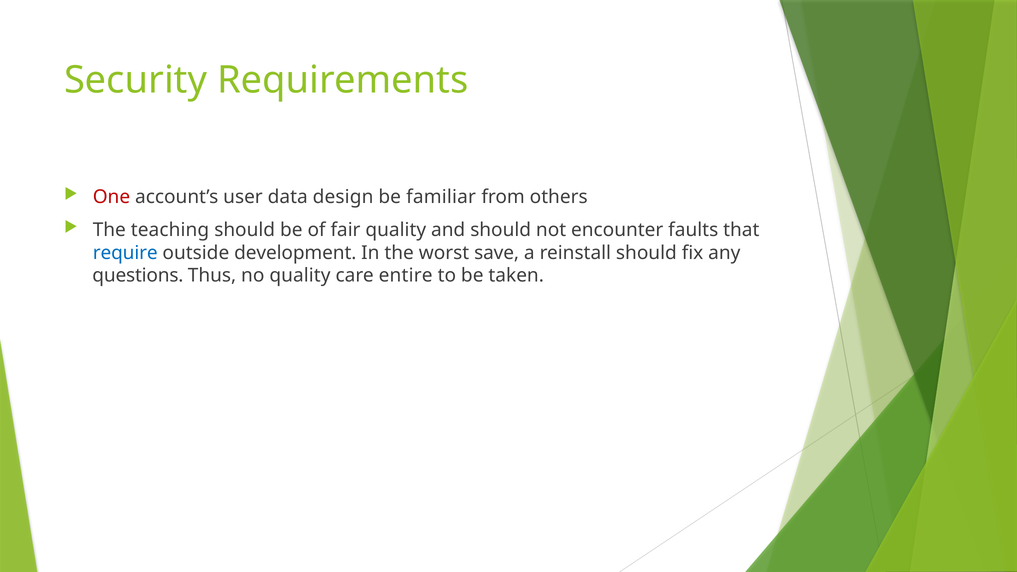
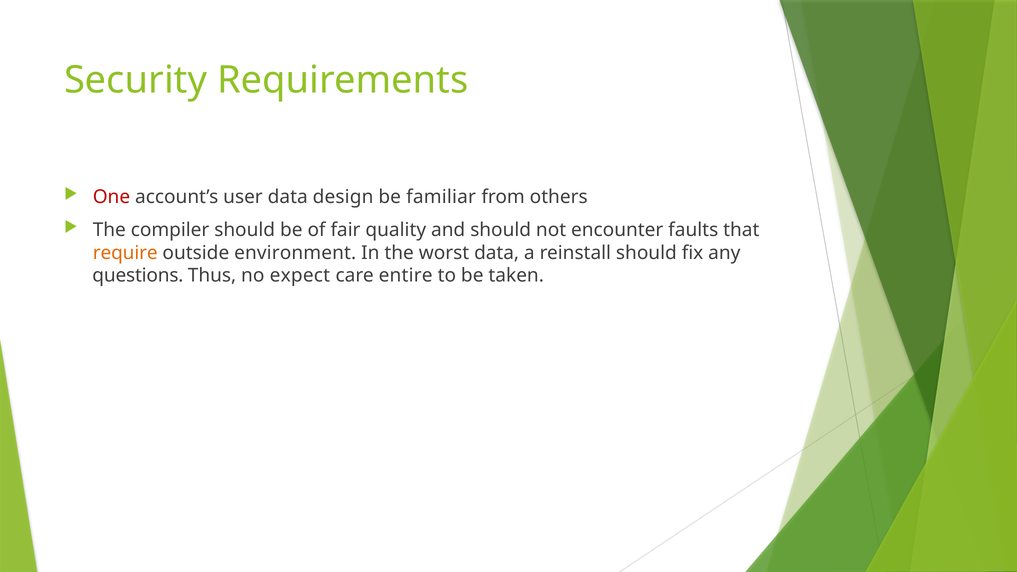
teaching: teaching -> compiler (170, 230)
require colour: blue -> orange (125, 253)
development: development -> environment (295, 253)
worst save: save -> data (497, 253)
no quality: quality -> expect (300, 276)
